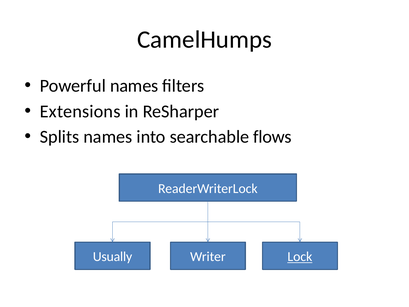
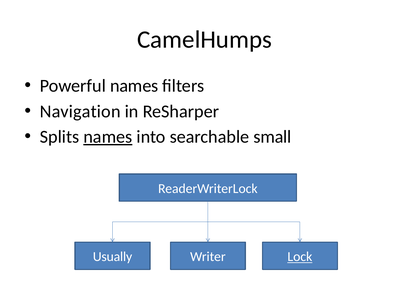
Extensions: Extensions -> Navigation (80, 111)
names underline: none -> present (108, 137)
flows: flows -> small (272, 137)
